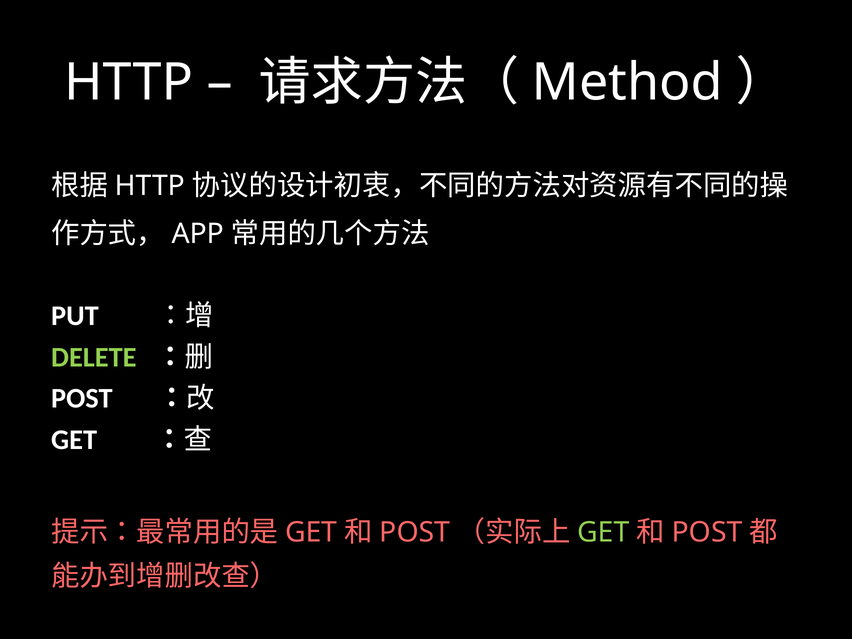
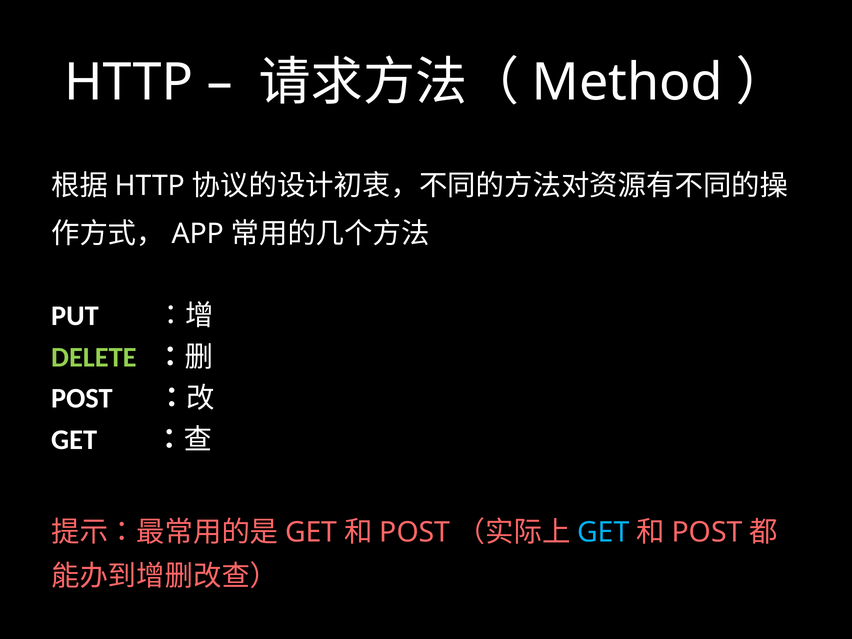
GET colour: light green -> light blue (603, 532)
